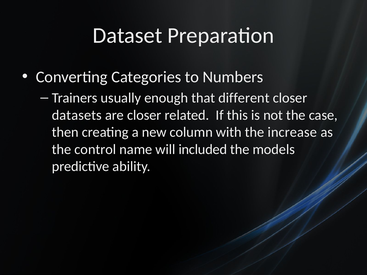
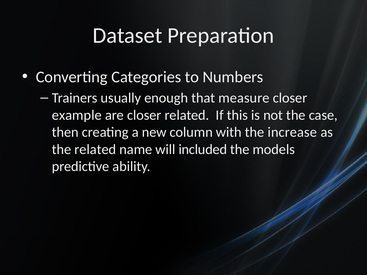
different: different -> measure (244, 98)
datasets: datasets -> example (77, 115)
the control: control -> related (95, 149)
